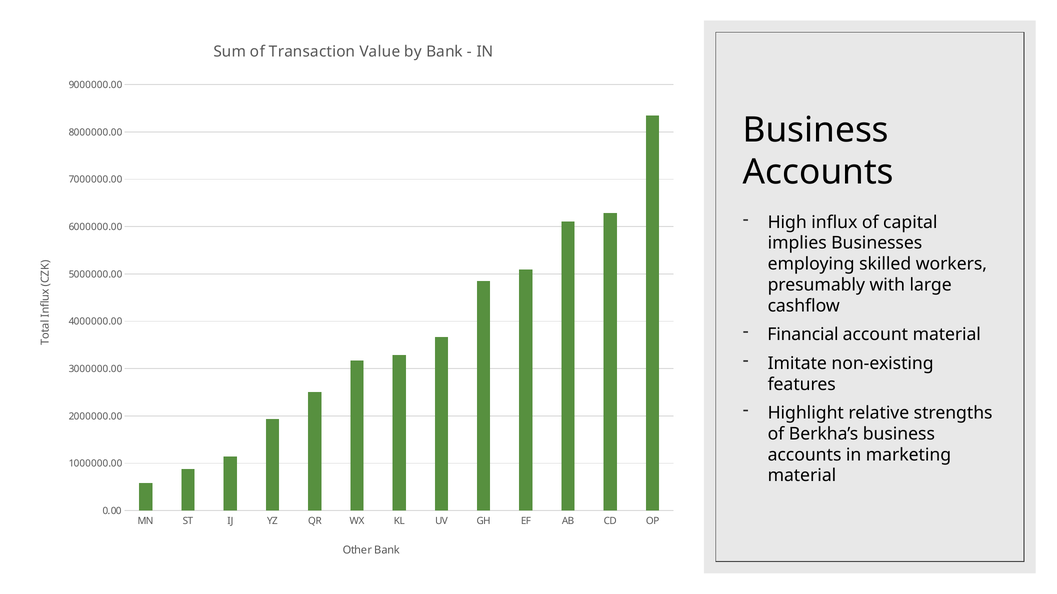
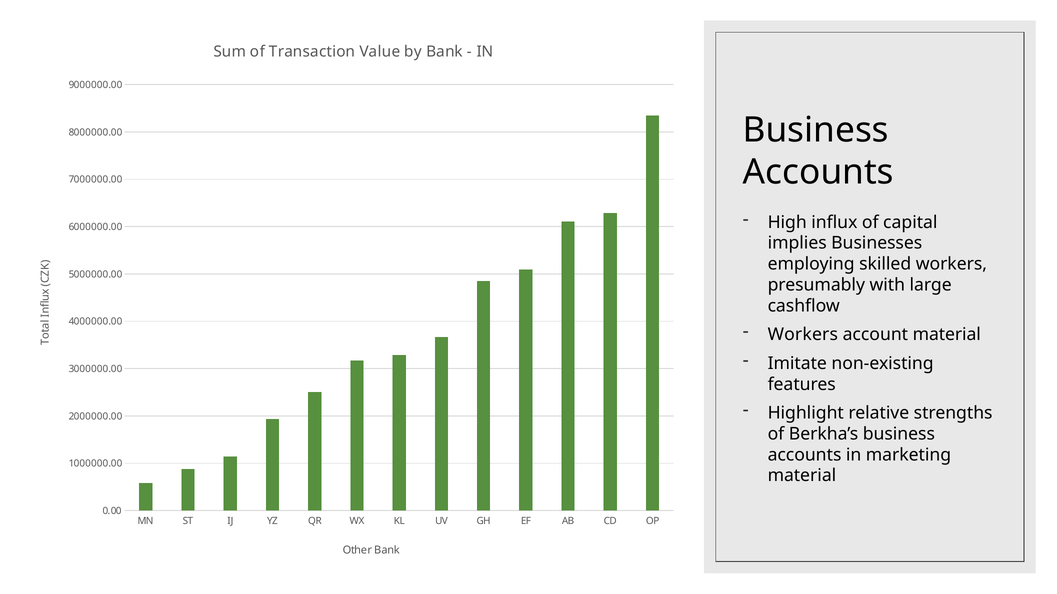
Financial: Financial -> Workers (803, 335)
